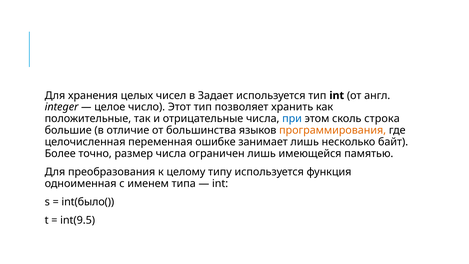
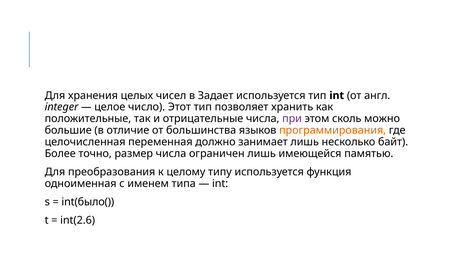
при colour: blue -> purple (292, 119)
строка: строка -> можно (382, 119)
ошибке: ошибке -> должно (215, 142)
int(9.5: int(9.5 -> int(2.6 (78, 220)
